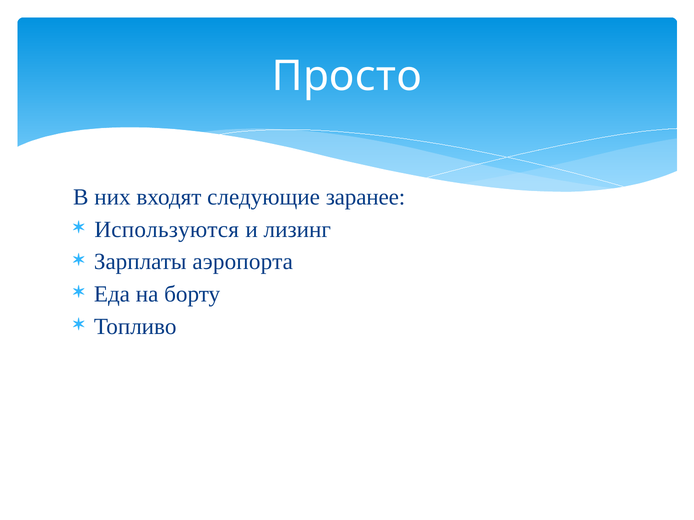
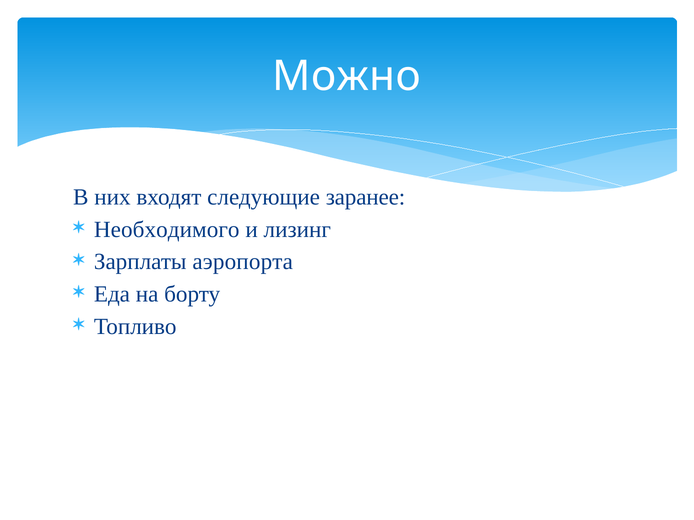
Просто: Просто -> Можно (347, 76)
Используются: Используются -> Необходимого (167, 230)
